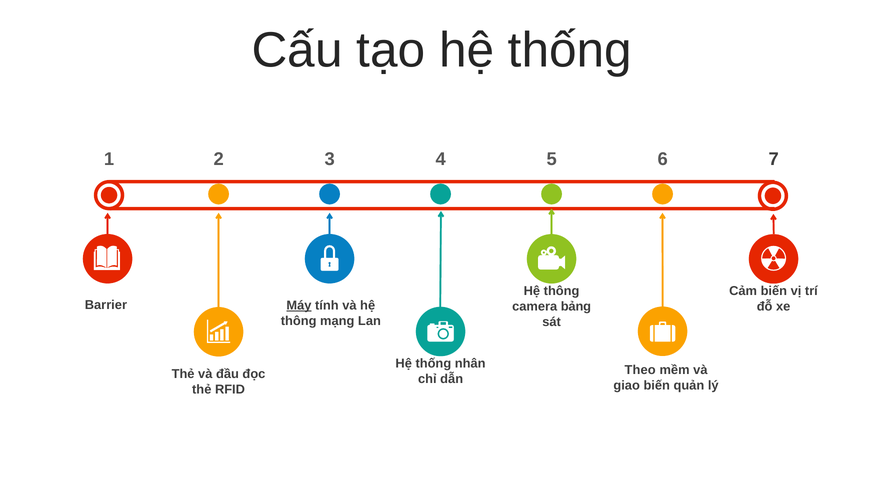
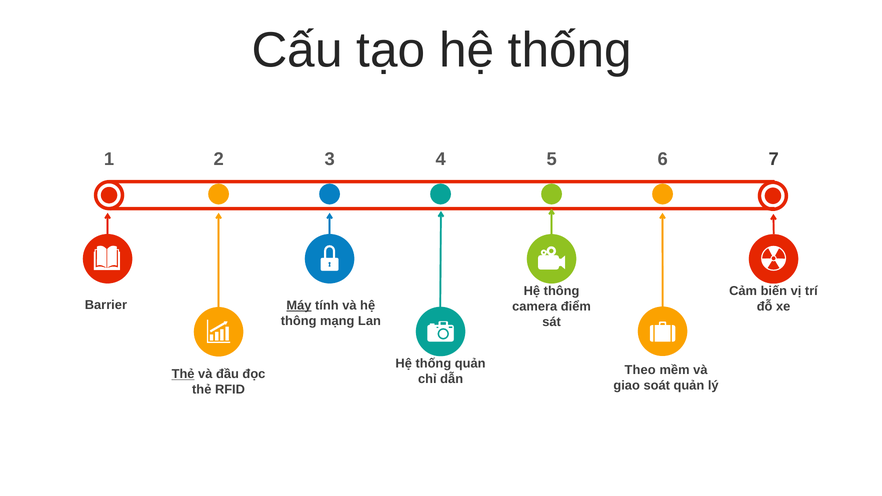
bảng: bảng -> điểm (576, 307)
thống nhân: nhân -> quản (470, 363)
Thẻ underline: none -> present (183, 374)
giao biến: biến -> soát (657, 386)
